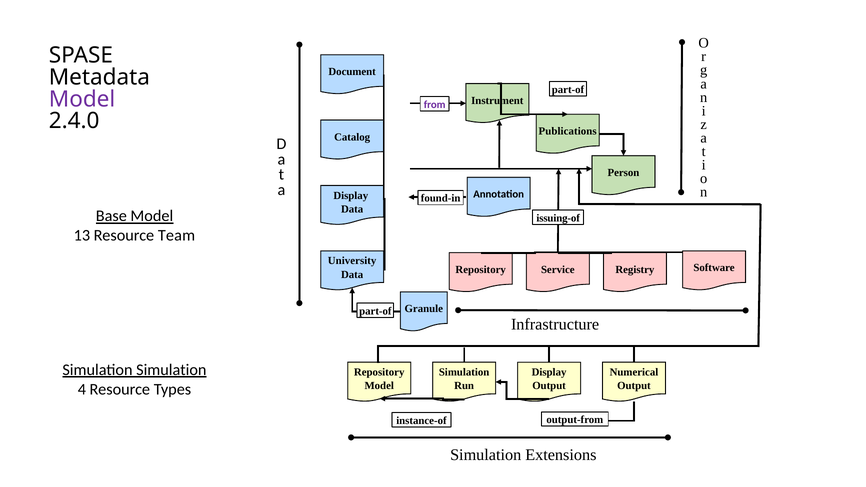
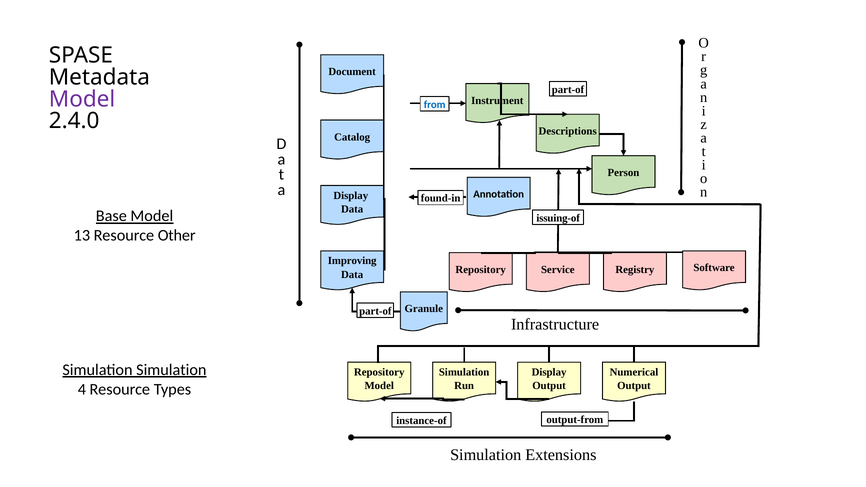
from colour: purple -> blue (435, 105)
Publications: Publications -> Descriptions (568, 131)
Team: Team -> Other (177, 236)
University: University -> Improving (352, 261)
